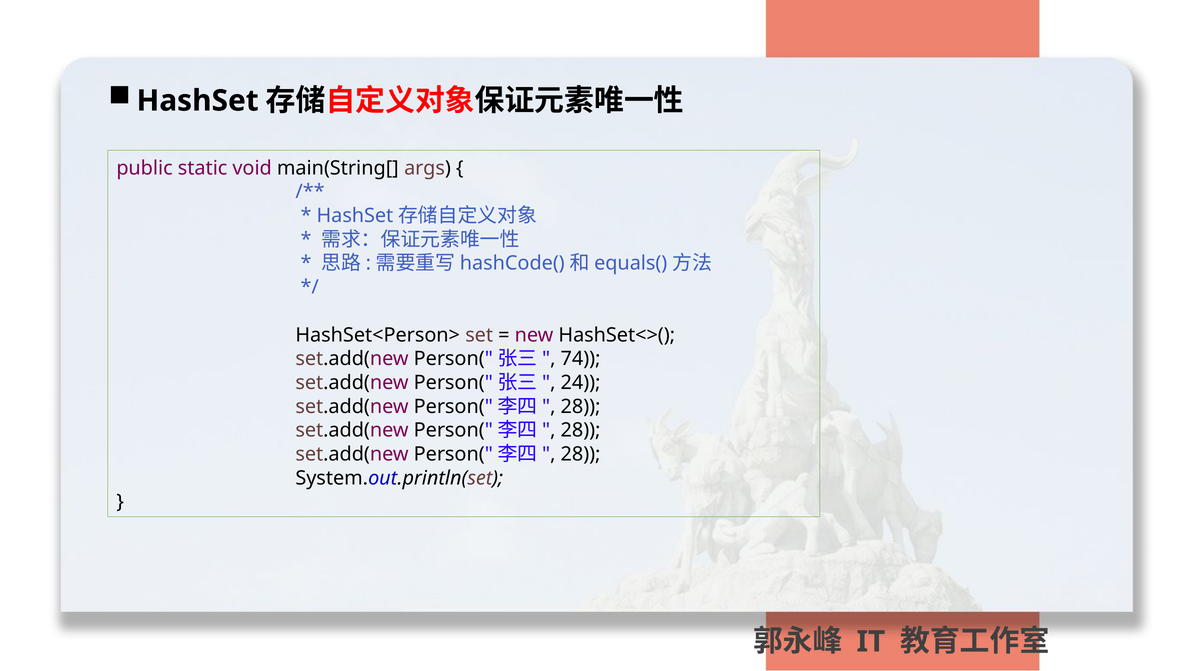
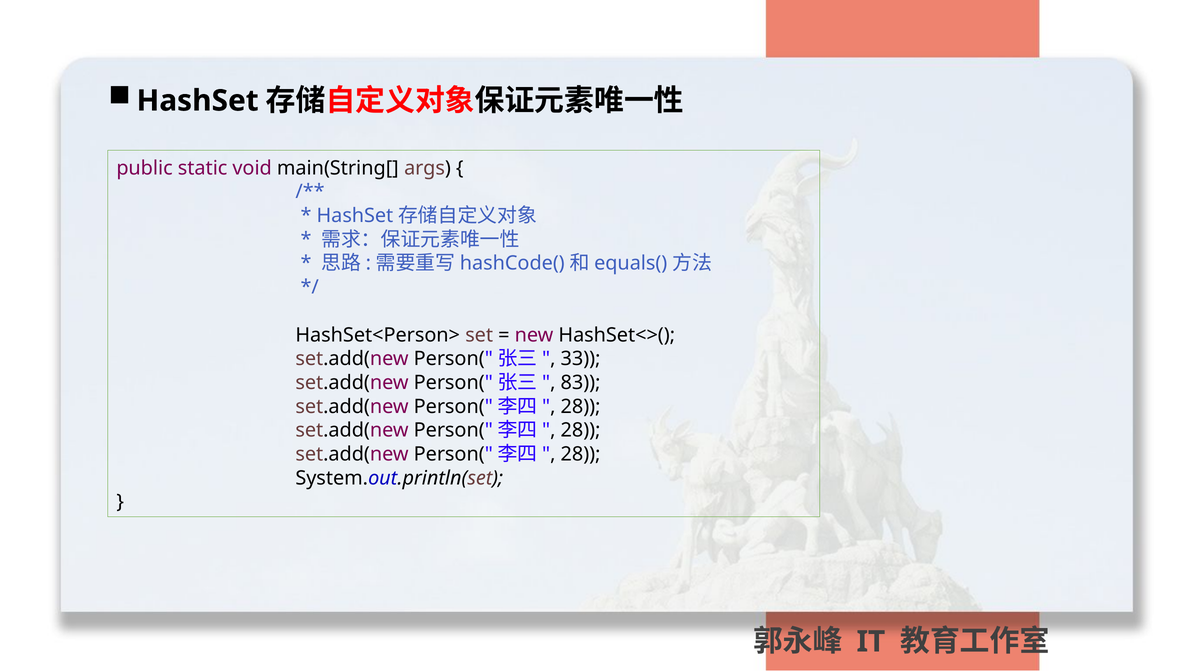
74: 74 -> 33 (581, 359)
24: 24 -> 83 (581, 383)
